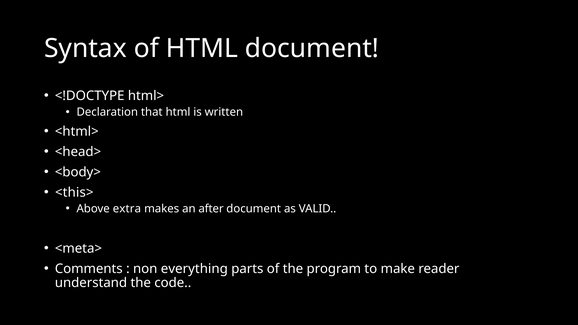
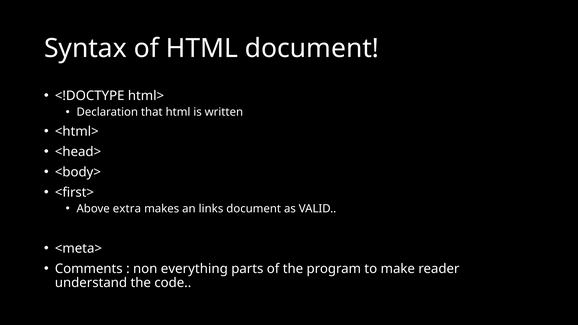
<this>: <this> -> <first> (74, 192)
after: after -> links (211, 209)
